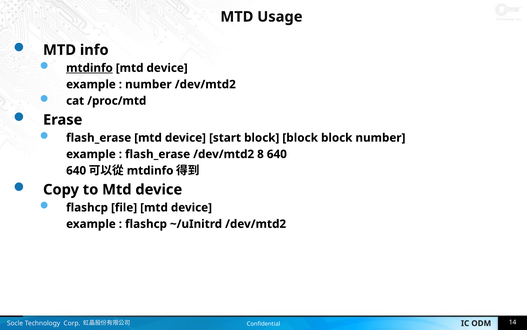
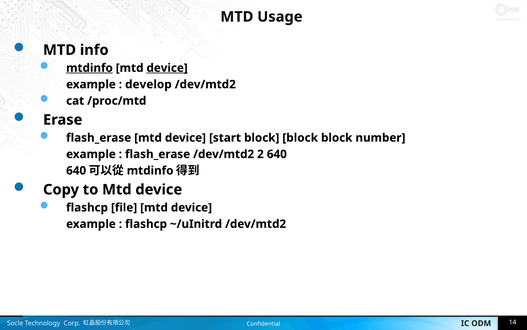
device underline: none -> present (167, 68)
number: number -> develop (148, 84)
8: 8 -> 2 (260, 154)
